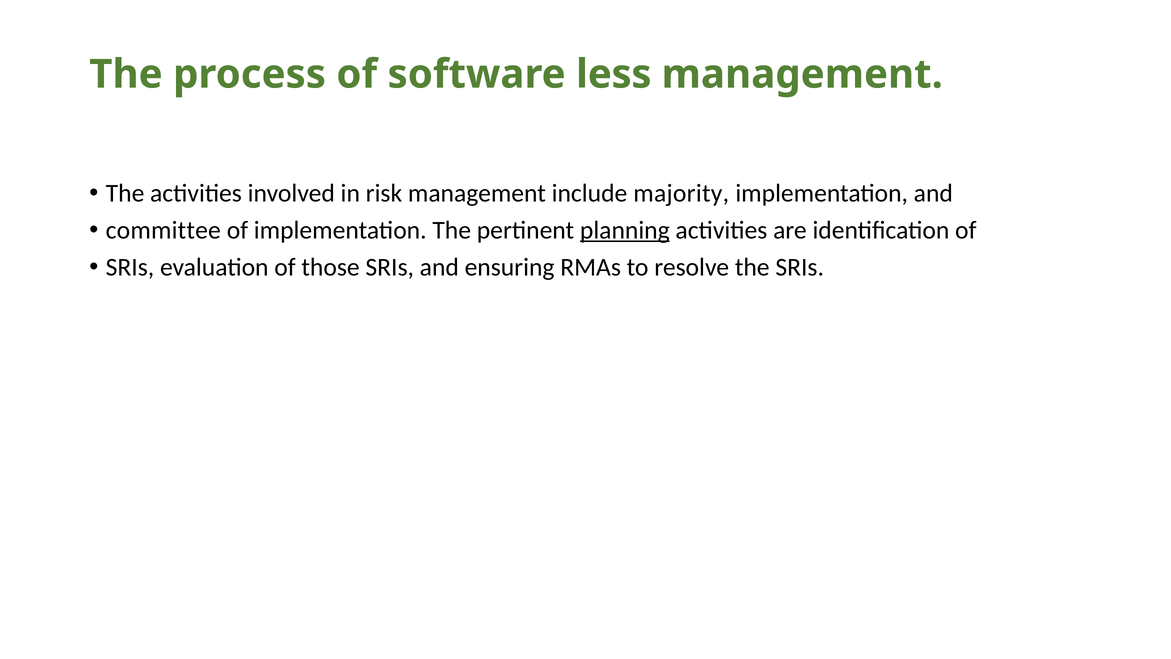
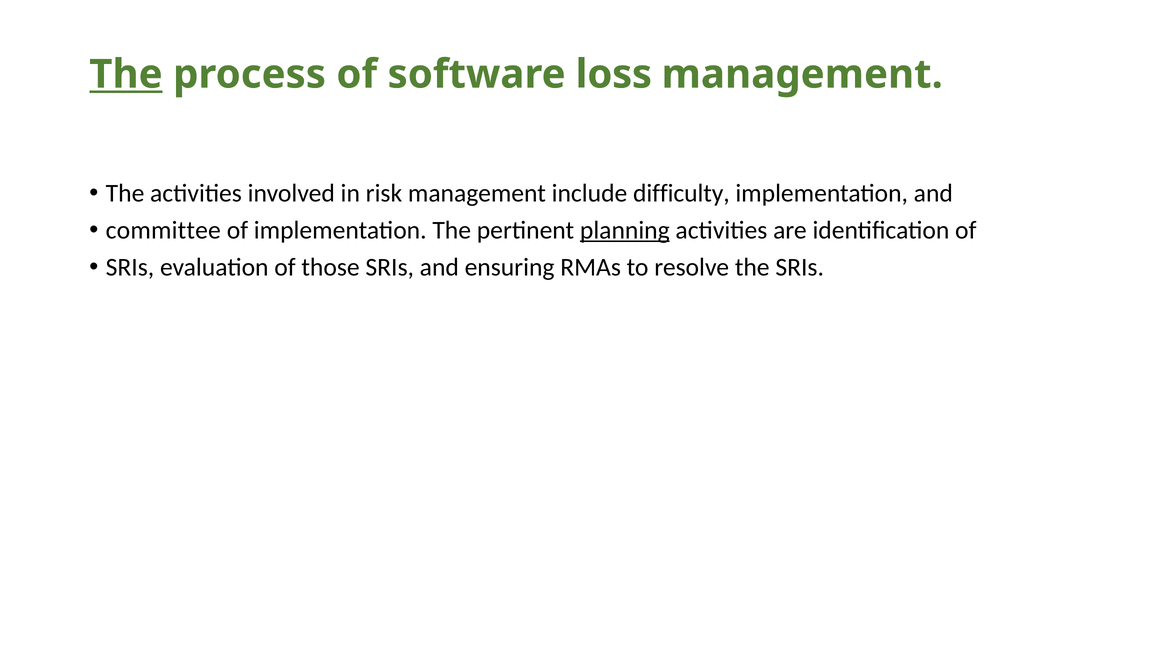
The underline: none -> present (126, 74)
less: less -> loss (614, 74)
majority: majority -> difficulty (681, 193)
